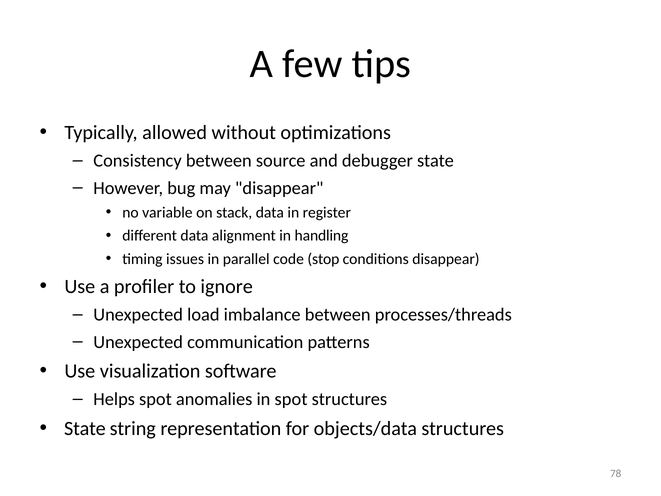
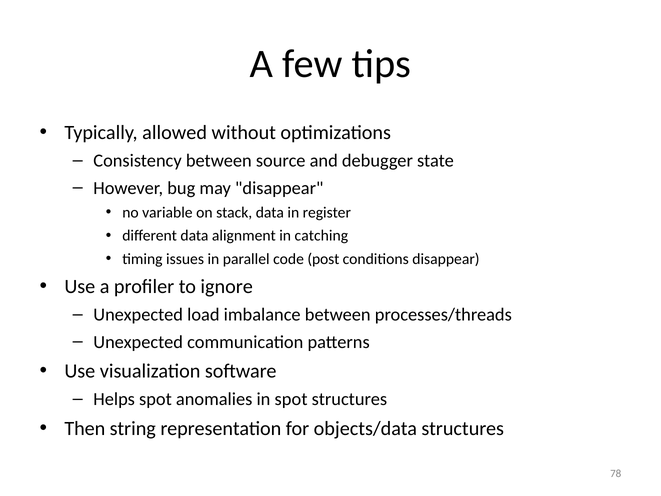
handling: handling -> catching (321, 236)
stop: stop -> post (323, 259)
State: State -> Then (85, 428)
